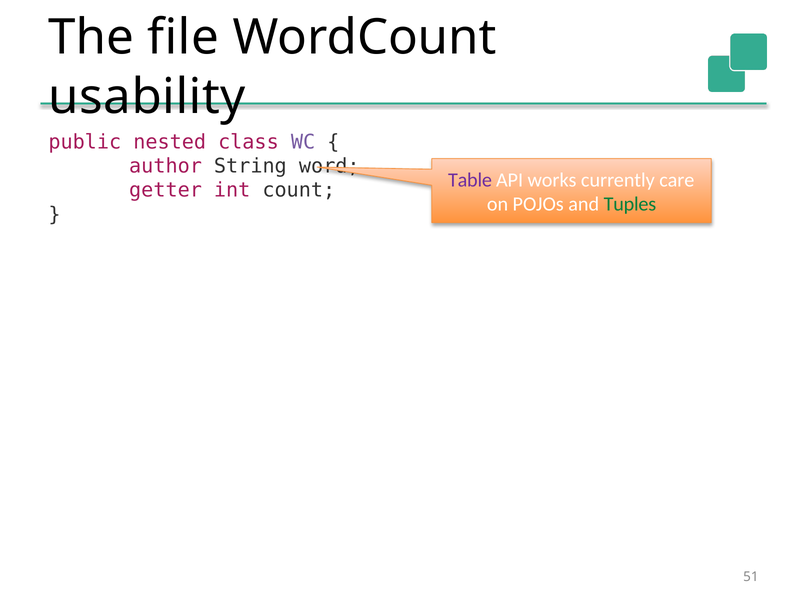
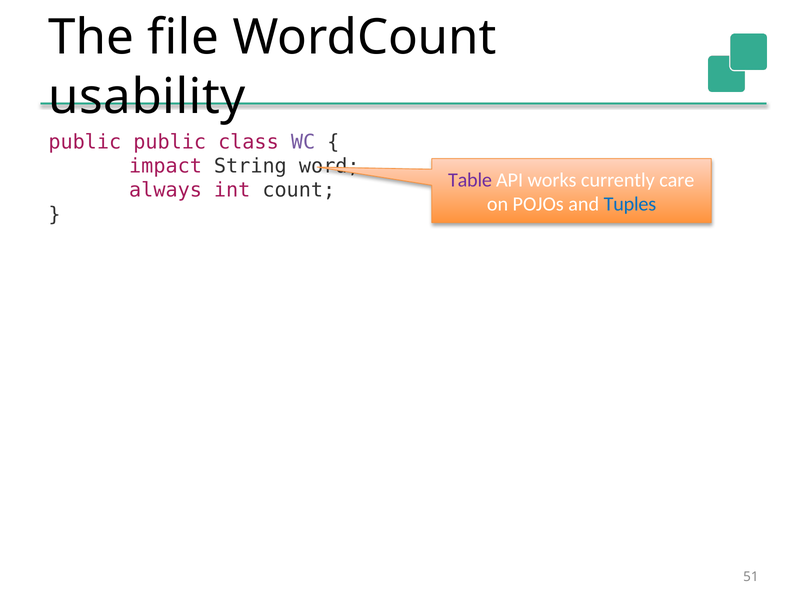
public nested: nested -> public (170, 142)
author: author -> impact (166, 166)
getter: getter -> always (166, 190)
Tuples colour: green -> blue (630, 204)
